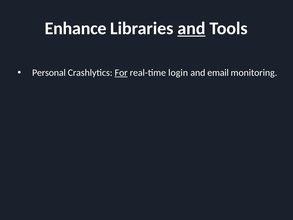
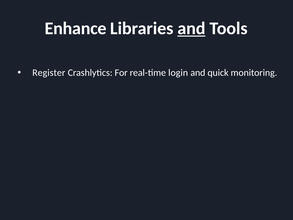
Personal: Personal -> Register (49, 73)
For underline: present -> none (121, 73)
email: email -> quick (218, 73)
